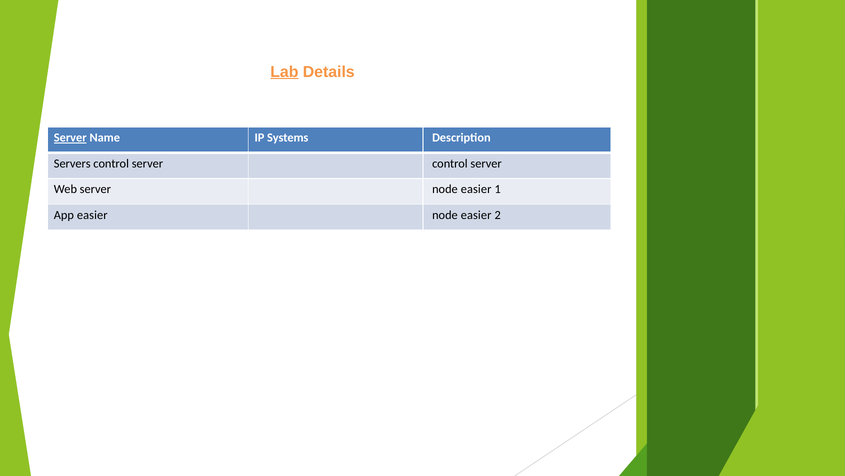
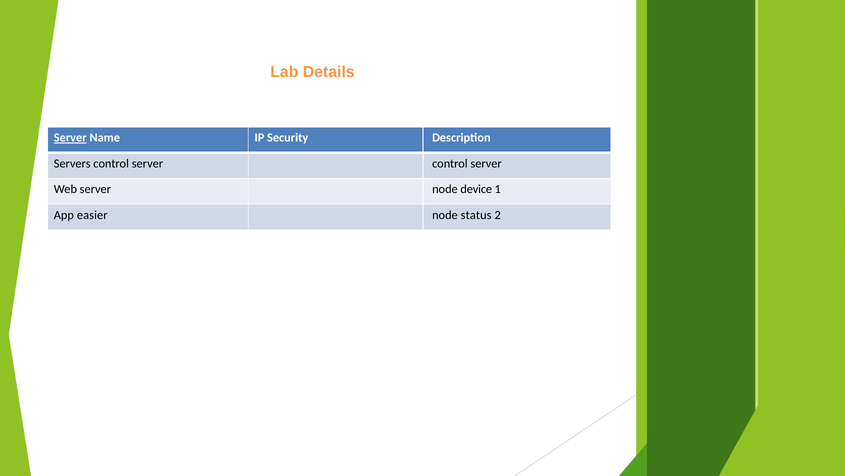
Lab underline: present -> none (284, 72)
Systems: Systems -> Security (288, 138)
server node easier: easier -> device (476, 189)
easier: easier -> status (476, 215)
